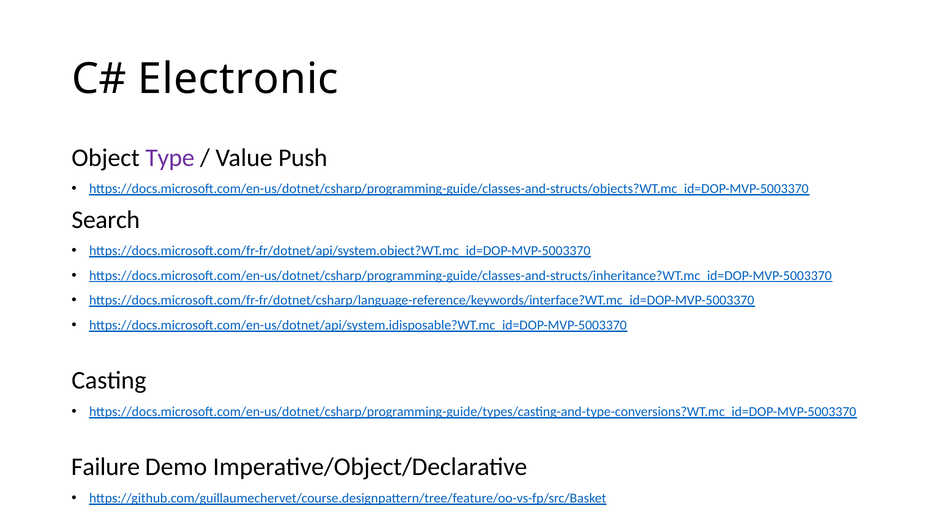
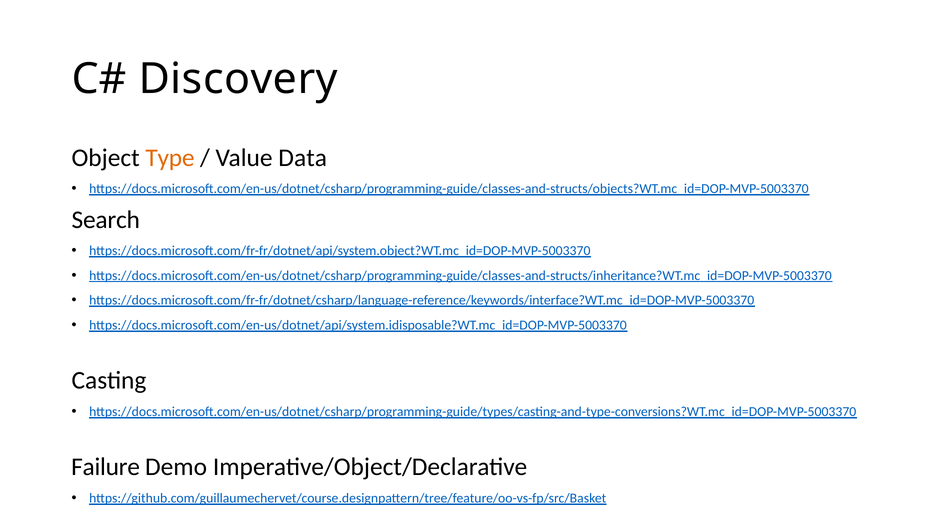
Electronic: Electronic -> Discovery (238, 79)
Type colour: purple -> orange (170, 158)
Push: Push -> Data (303, 158)
